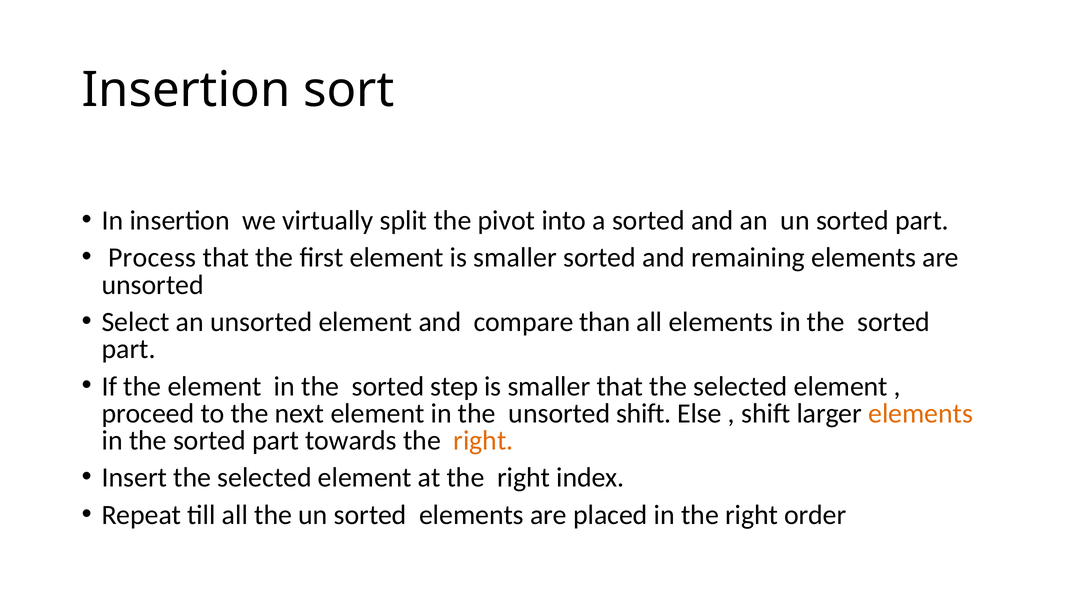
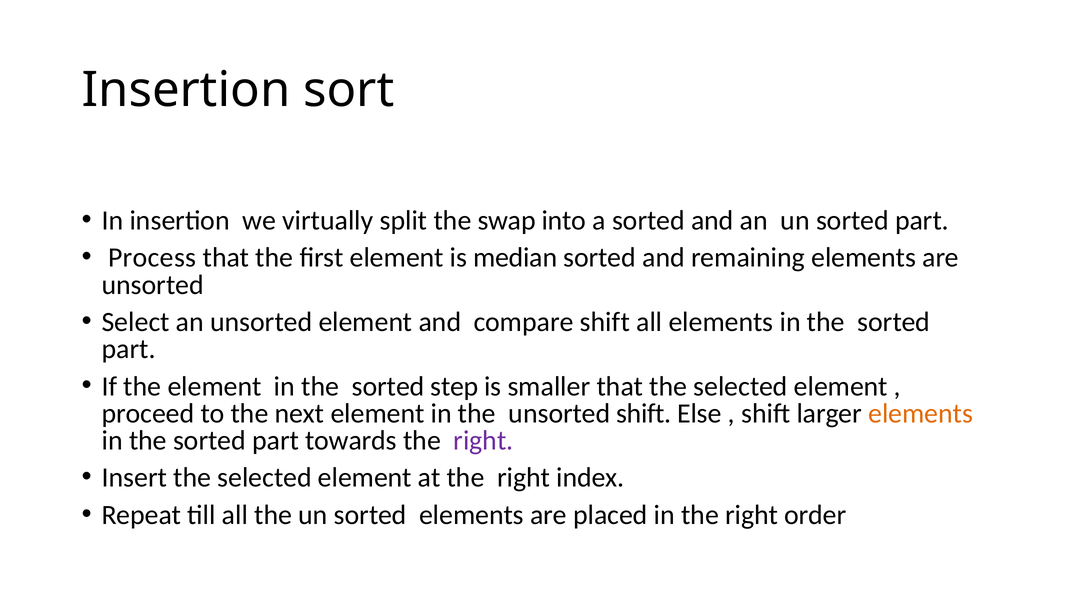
pivot: pivot -> swap (507, 220)
element is smaller: smaller -> median (515, 257)
compare than: than -> shift (605, 322)
right colour: orange -> purple (483, 440)
